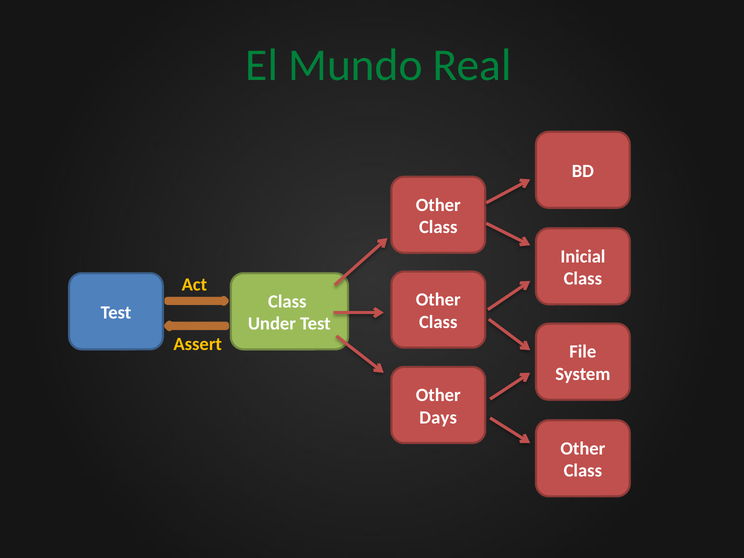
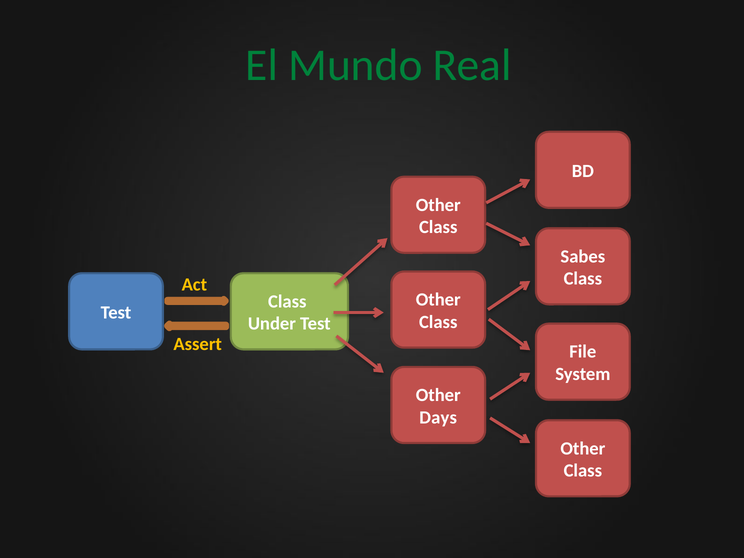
Inicial: Inicial -> Sabes (583, 256)
